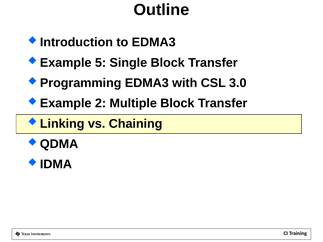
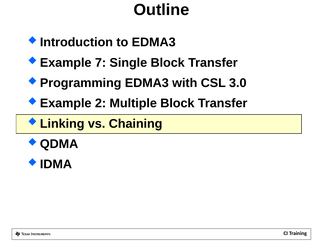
5: 5 -> 7 (101, 63)
